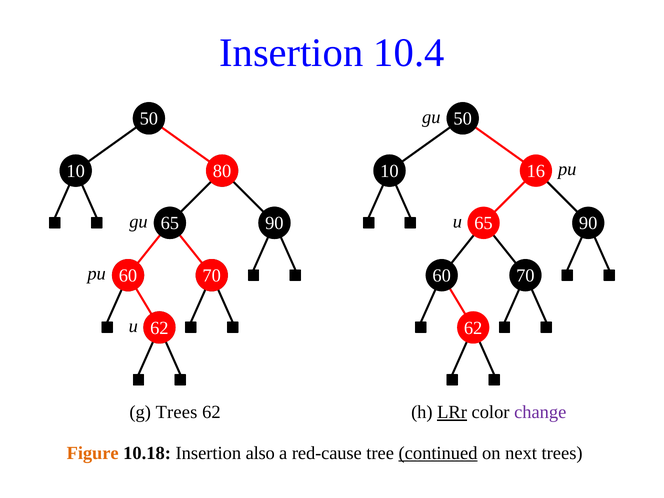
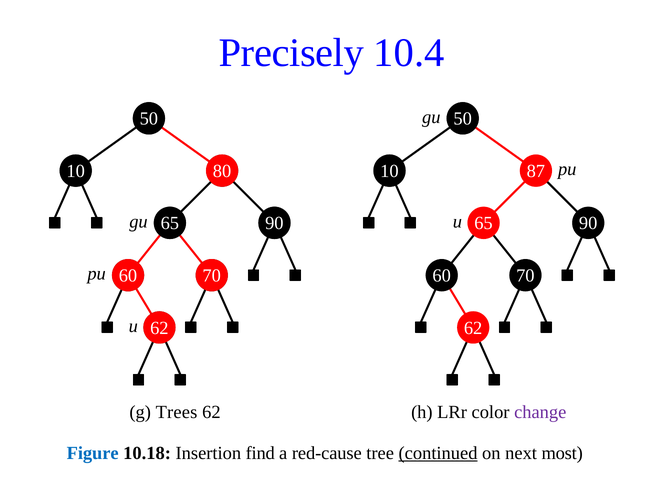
Insertion: Insertion -> Precisely (291, 53)
16: 16 -> 87 (536, 171)
LRr underline: present -> none (452, 412)
Figure colour: orange -> blue (93, 453)
also: also -> find (260, 453)
next trees: trees -> most (562, 453)
